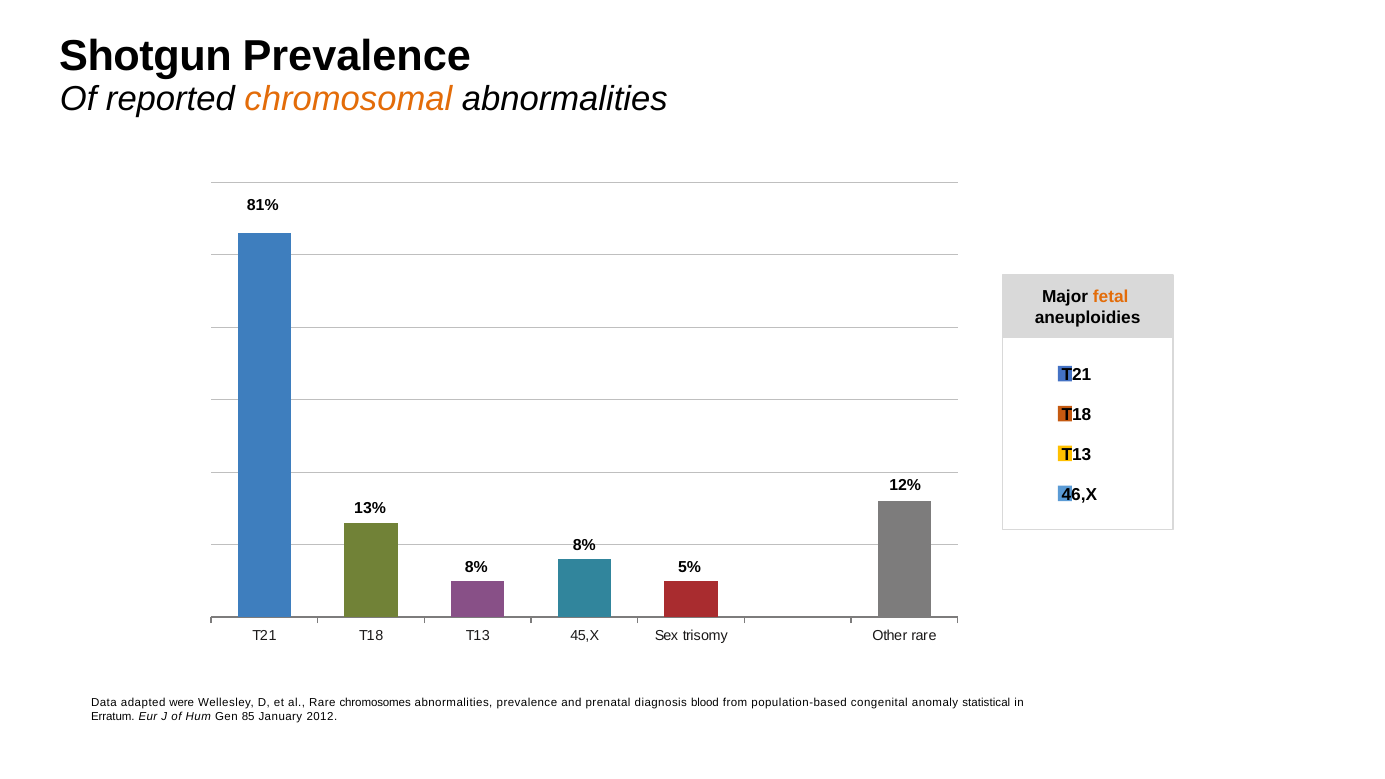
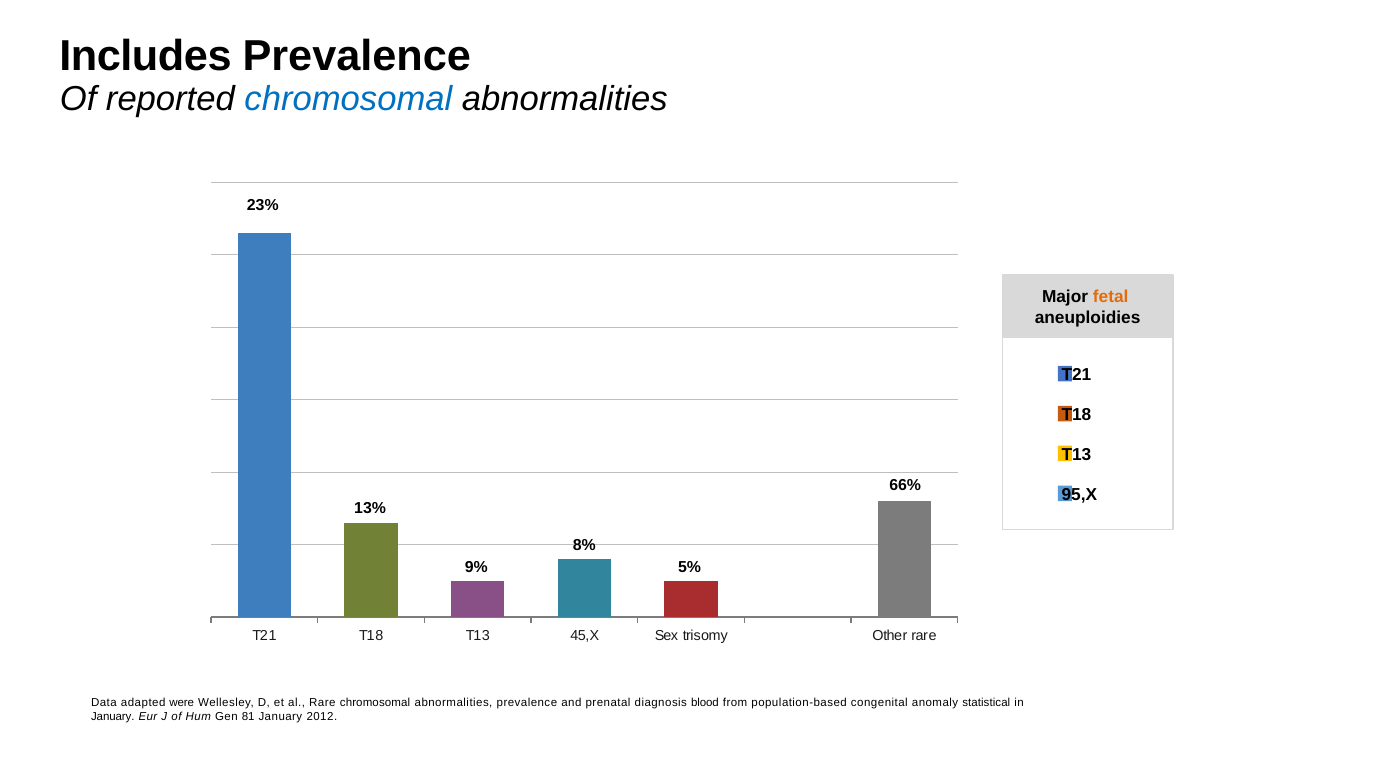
Shotgun: Shotgun -> Includes (145, 56)
chromosomal colour: orange -> blue (348, 99)
81%: 81% -> 23% (263, 205)
12%: 12% -> 66% (905, 485)
46,X: 46,X -> 95,X (1079, 495)
8%: 8% -> 9% (476, 567)
Rare chromosomes: chromosomes -> chromosomal (375, 703)
Erratum: Erratum -> January (113, 716)
85: 85 -> 81 (248, 716)
